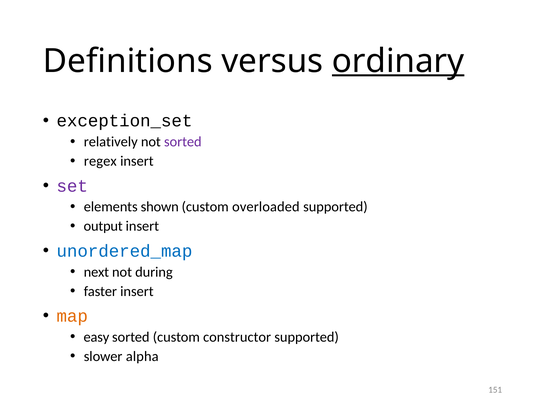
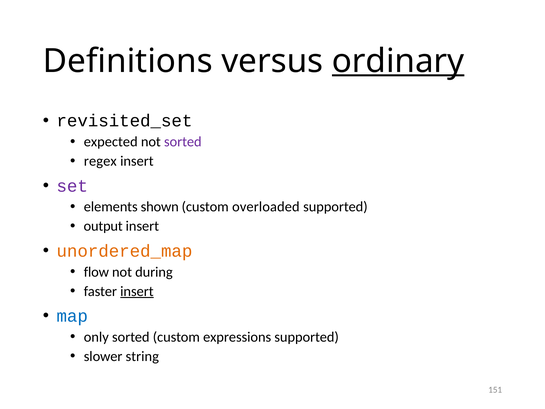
exception_set: exception_set -> revisited_set (124, 121)
relatively: relatively -> expected (111, 142)
unordered_map colour: blue -> orange (124, 251)
next: next -> flow (96, 272)
insert underline: none -> present (137, 291)
map colour: orange -> blue (72, 316)
easy: easy -> only (96, 337)
constructor: constructor -> expressions (237, 337)
alpha: alpha -> string (142, 356)
